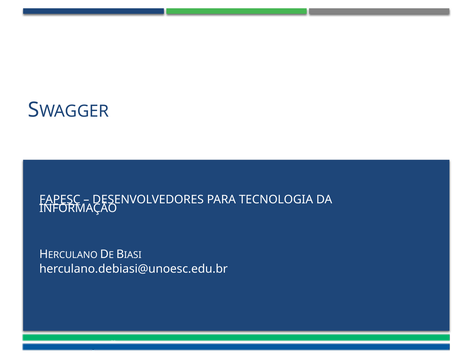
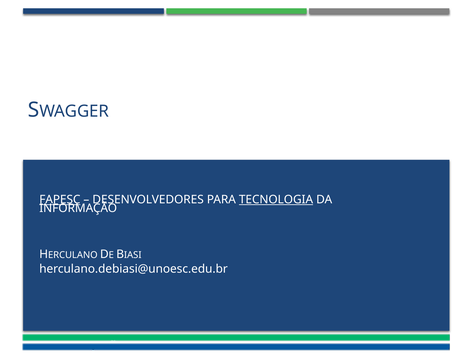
TECNOLOGIA underline: none -> present (276, 199)
